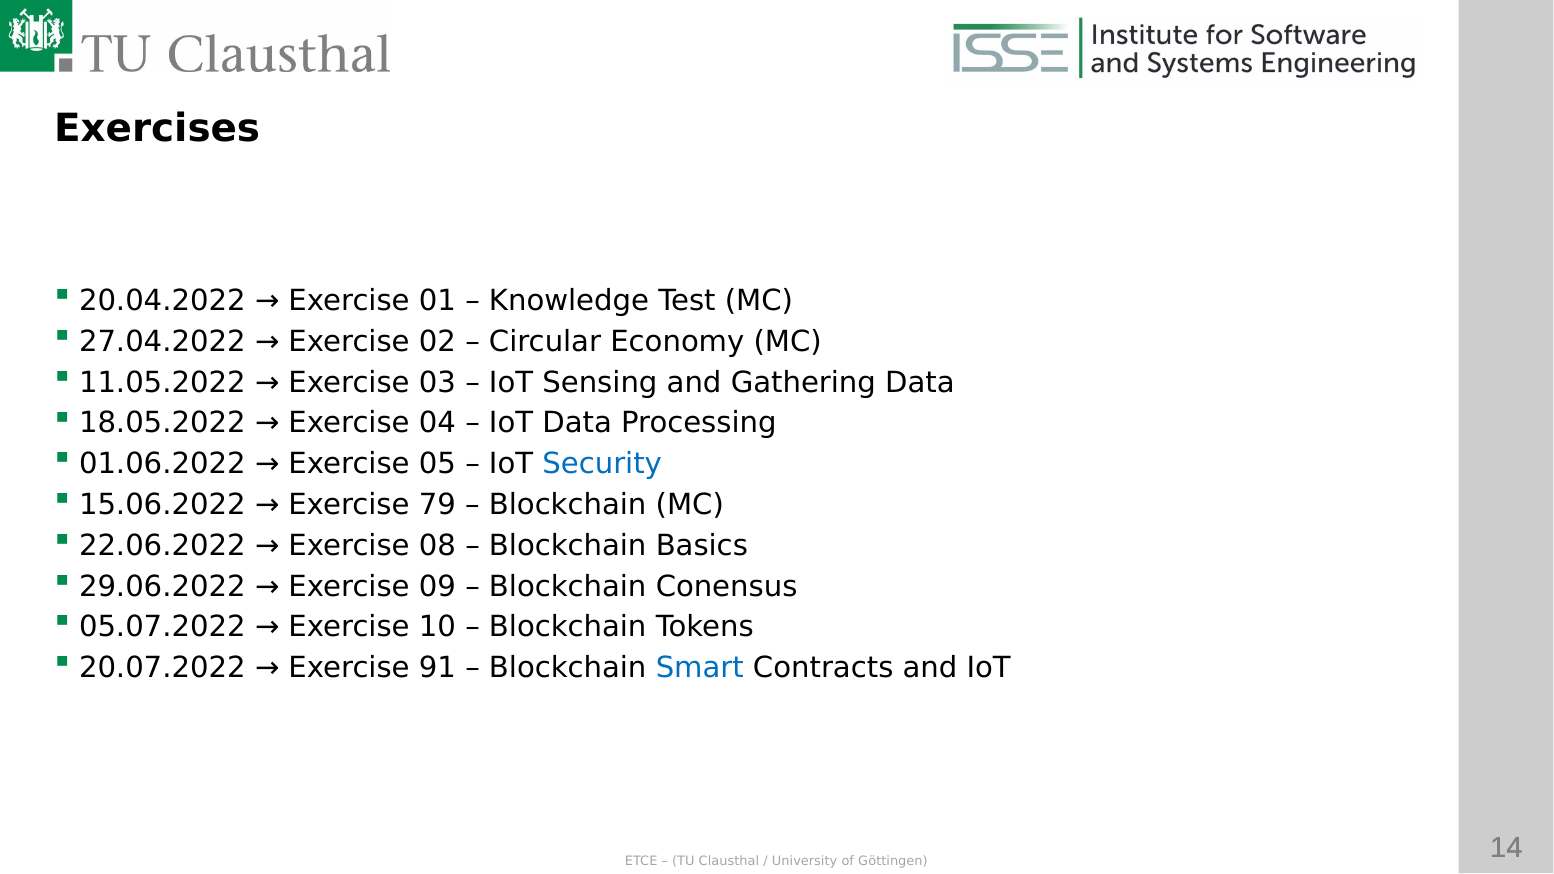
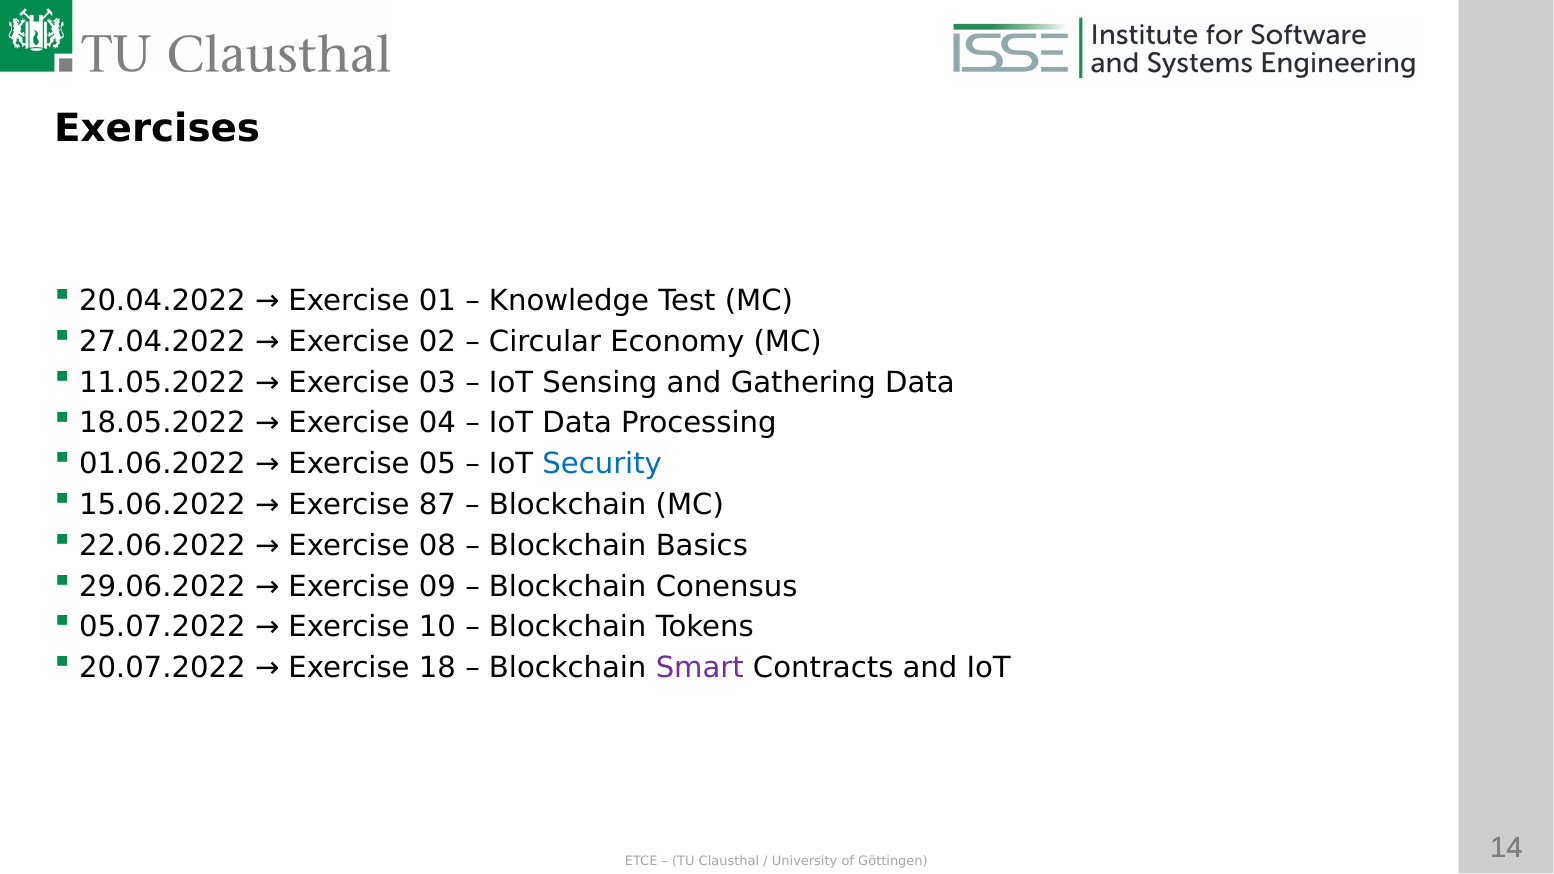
79: 79 -> 87 (437, 505)
91: 91 -> 18 (437, 668)
Smart colour: blue -> purple (700, 668)
